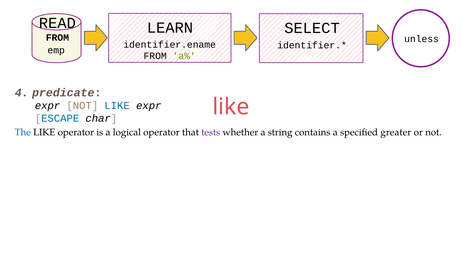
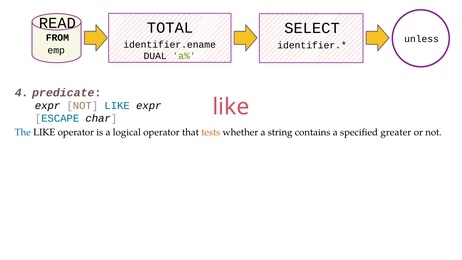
LEARN: LEARN -> TOTAL (170, 28)
FROM: FROM -> DUAL (155, 56)
tests colour: purple -> orange (211, 132)
